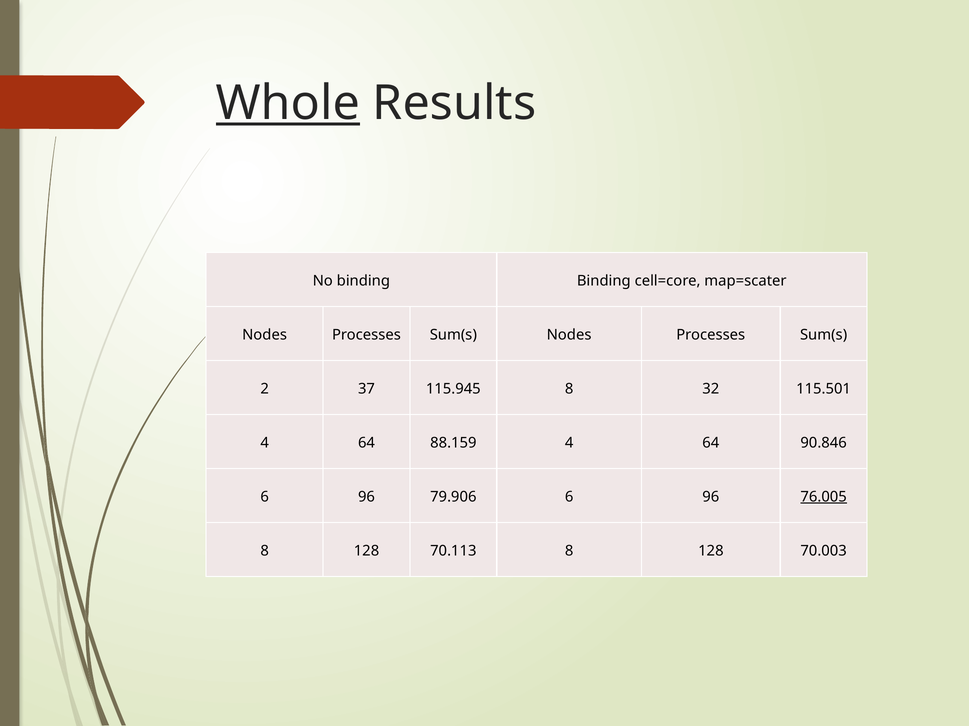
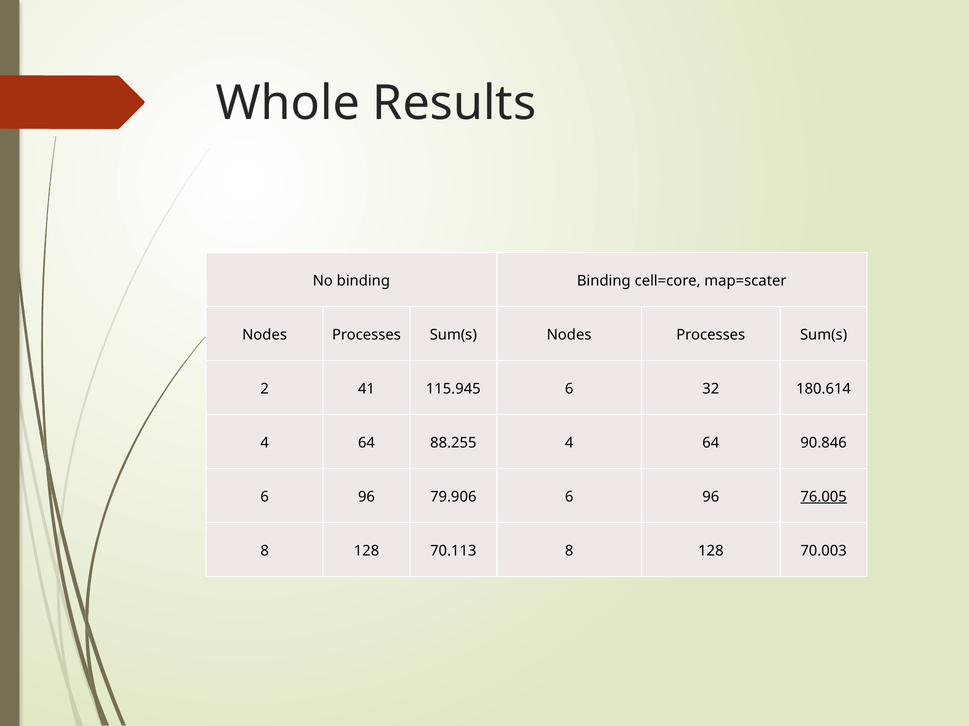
Whole underline: present -> none (288, 103)
37: 37 -> 41 (366, 389)
115.945 8: 8 -> 6 (569, 389)
115.501: 115.501 -> 180.614 (824, 389)
88.159: 88.159 -> 88.255 (453, 443)
